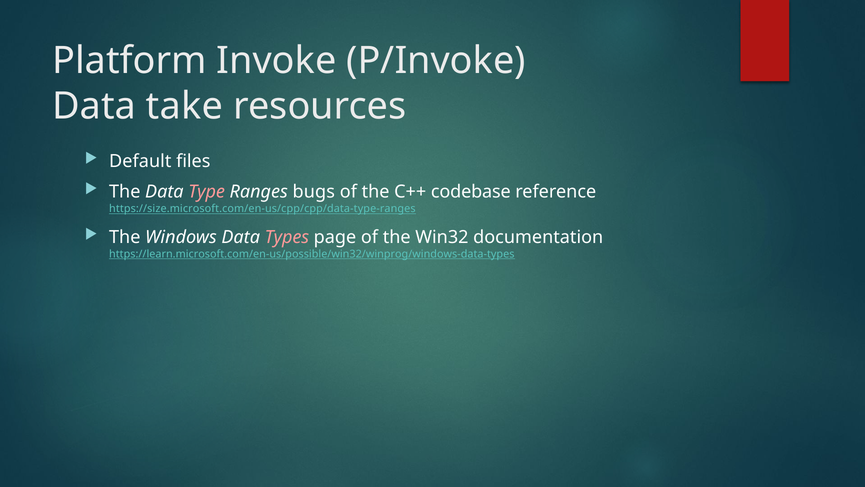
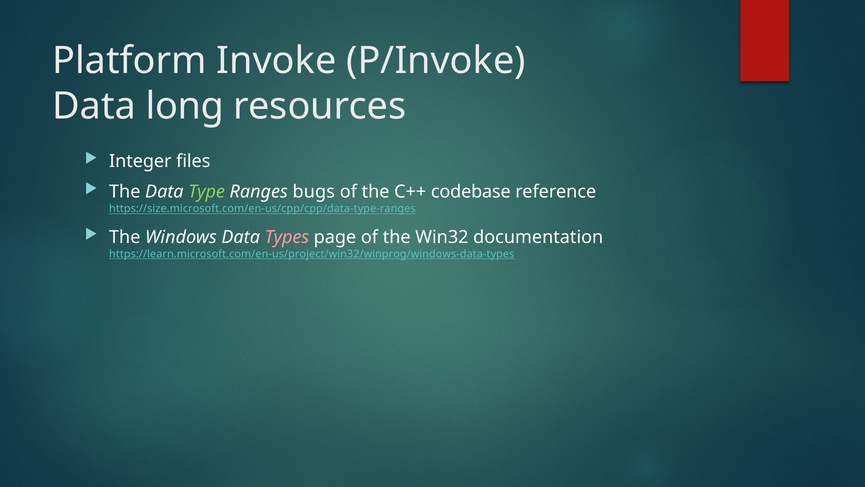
take: take -> long (185, 106)
Default: Default -> Integer (140, 161)
Type colour: pink -> light green (207, 192)
https://learn.microsoft.com/en-us/possible/win32/winprog/windows-data-types: https://learn.microsoft.com/en-us/possible/win32/winprog/windows-data-types -> https://learn.microsoft.com/en-us/project/win32/winprog/windows-data-types (312, 254)
